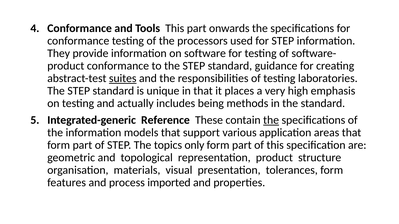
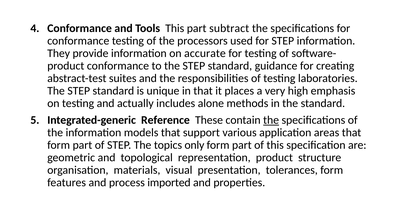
onwards: onwards -> subtract (229, 28)
software: software -> accurate (205, 53)
suites underline: present -> none (123, 78)
being: being -> alone (211, 104)
